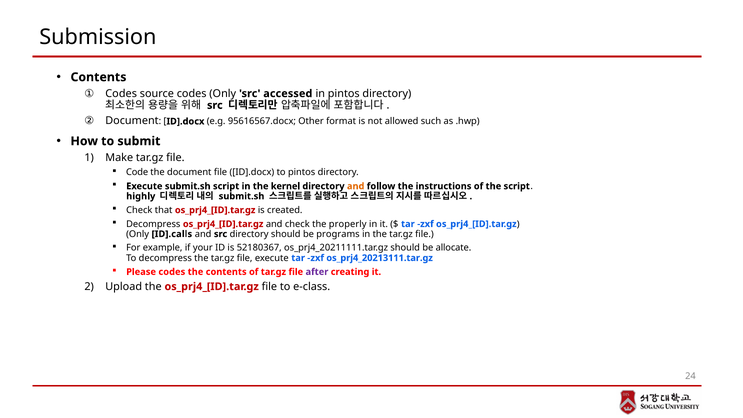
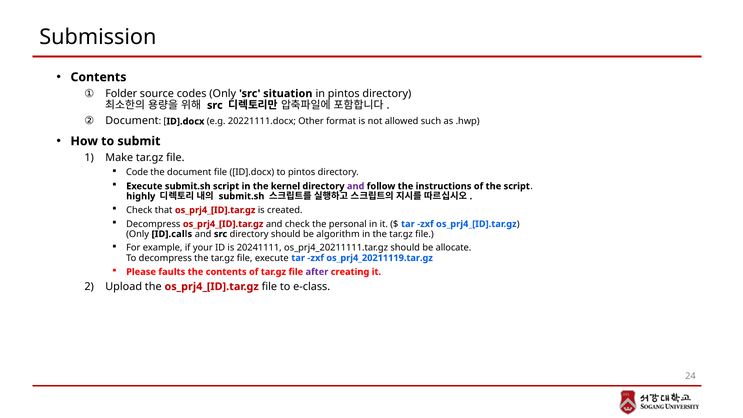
Codes: Codes -> Folder (121, 94)
accessed: accessed -> situation (288, 94)
95616567.docx: 95616567.docx -> 20221111.docx (262, 121)
and colour: orange -> purple (356, 186)
properly: properly -> personal (348, 224)
programs: programs -> algorithm (338, 234)
52180367: 52180367 -> 20241111 (259, 248)
os_prj4_20213111.tar.gz: os_prj4_20213111.tar.gz -> os_prj4_20211119.tar.gz (380, 258)
Please codes: codes -> faults (172, 272)
